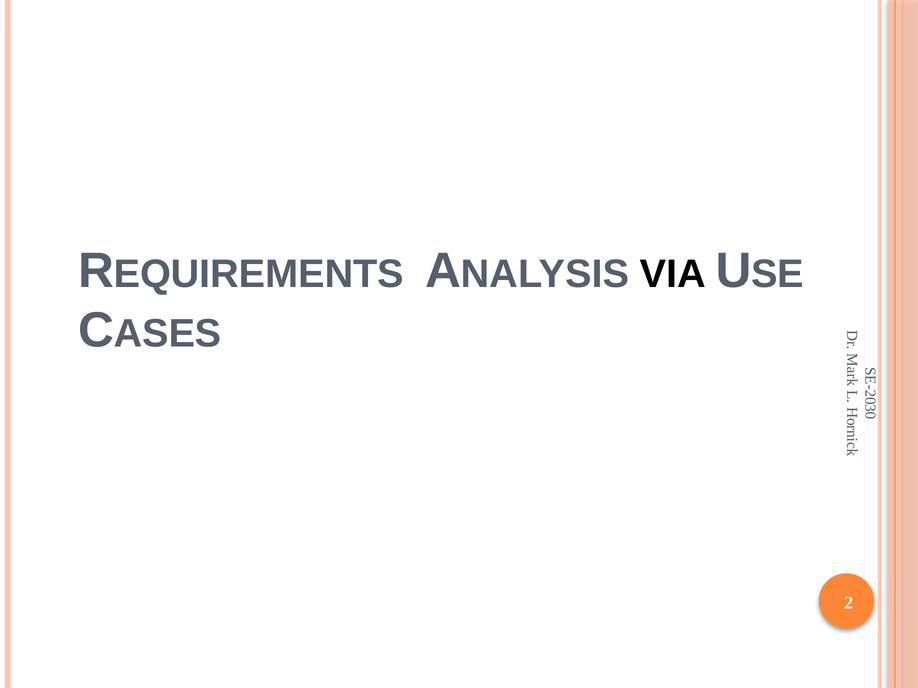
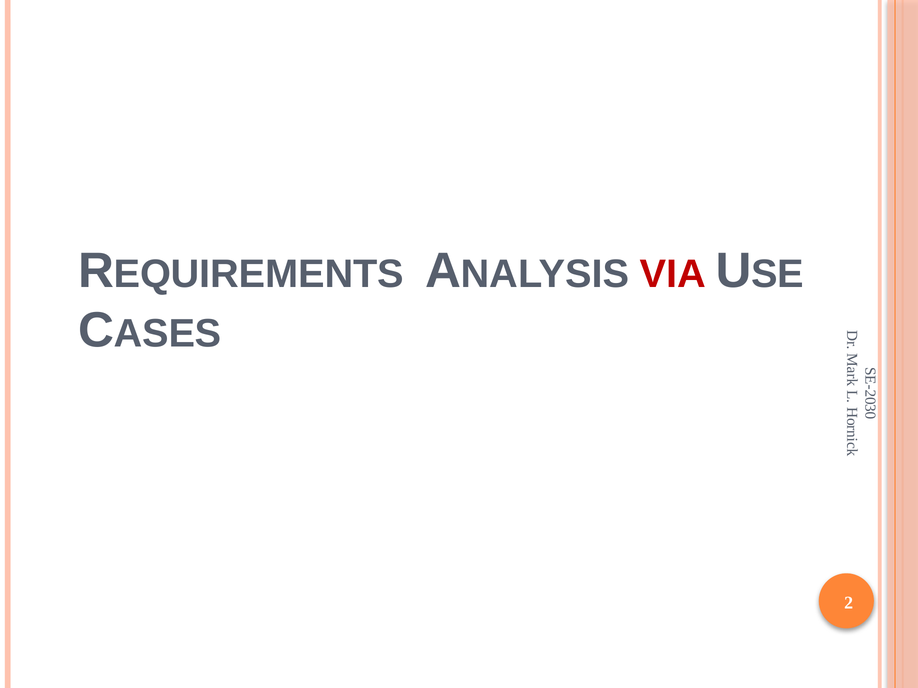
VIA colour: black -> red (673, 274)
